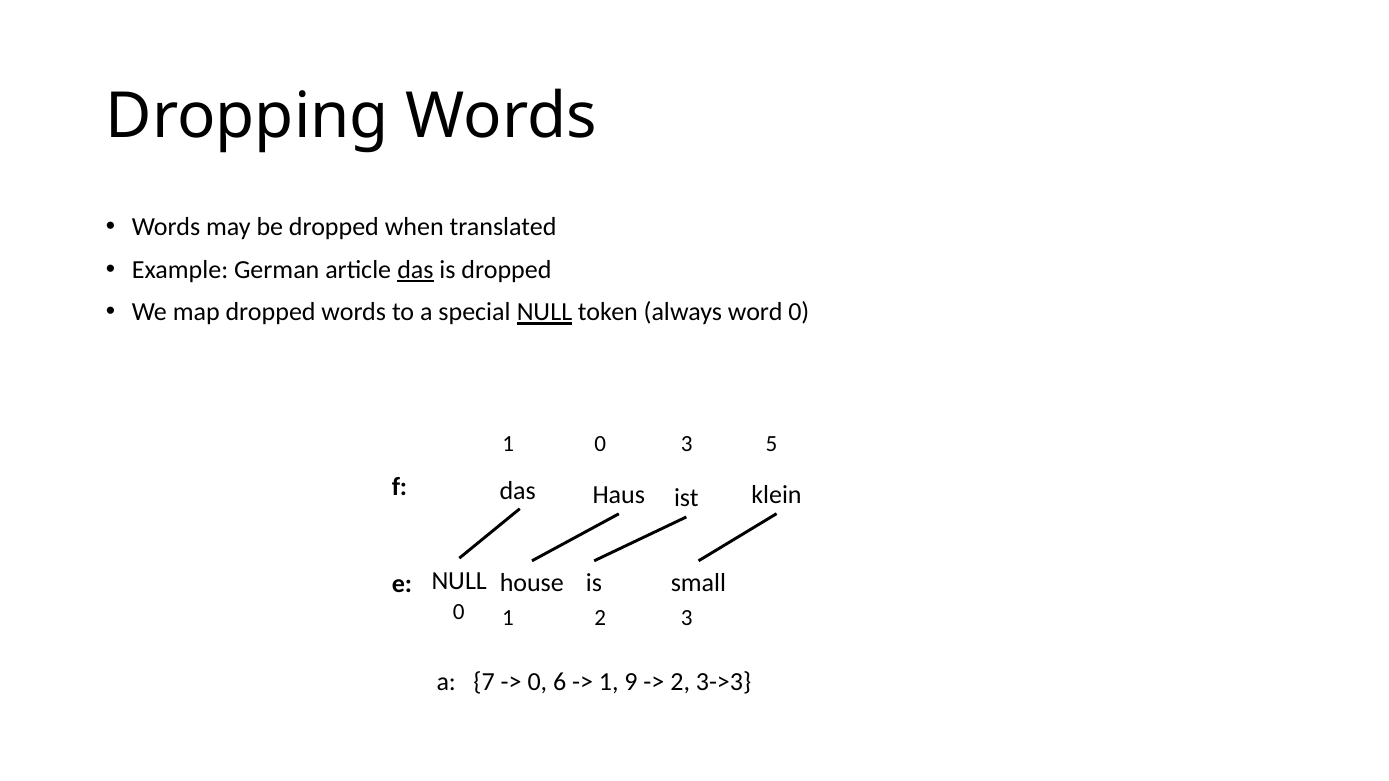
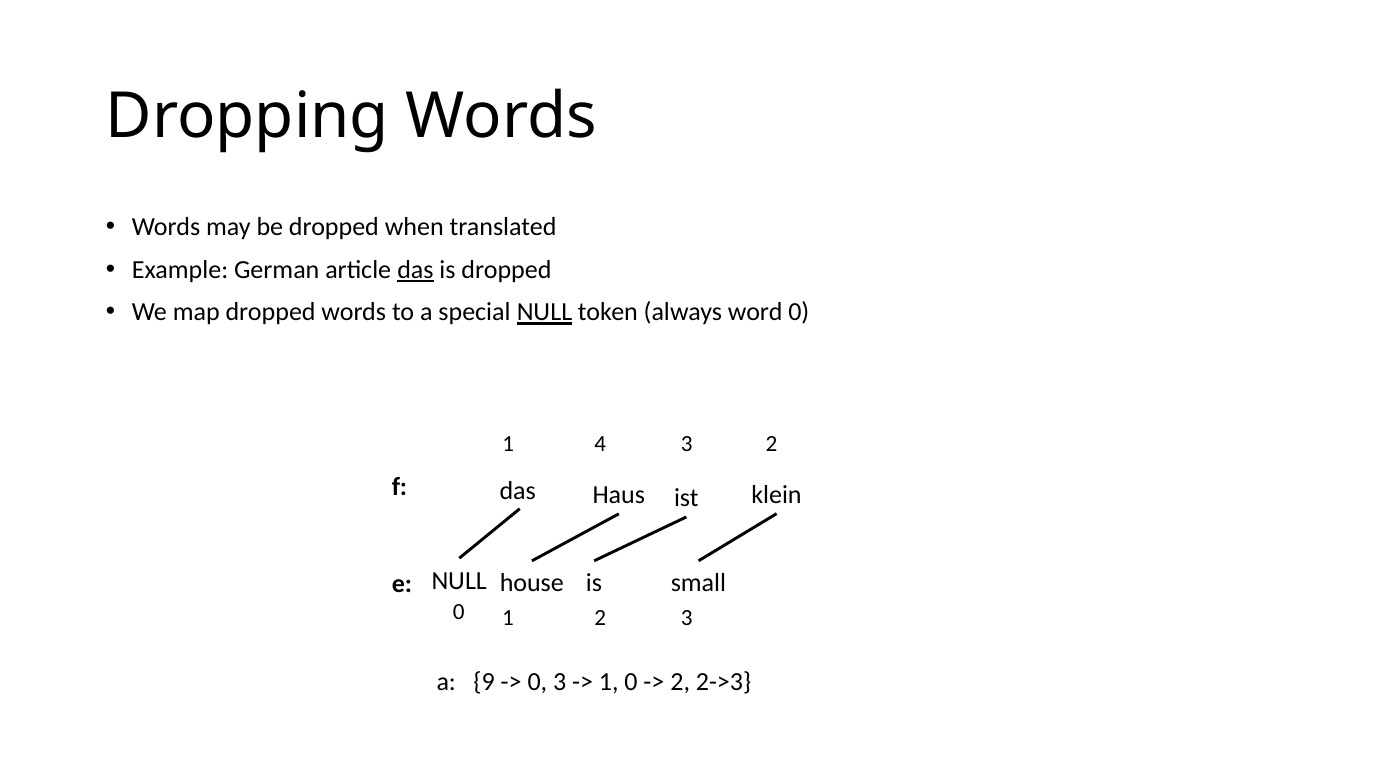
1 0: 0 -> 4 (600, 444)
3 5: 5 -> 2 (771, 444)
7: 7 -> 9 (484, 682)
0 6: 6 -> 3 (560, 682)
1 9: 9 -> 0 (631, 682)
3->3: 3->3 -> 2->3 (724, 682)
